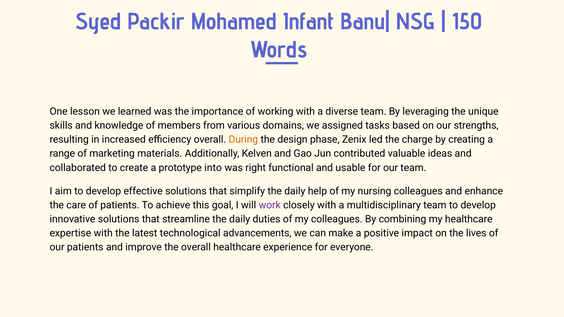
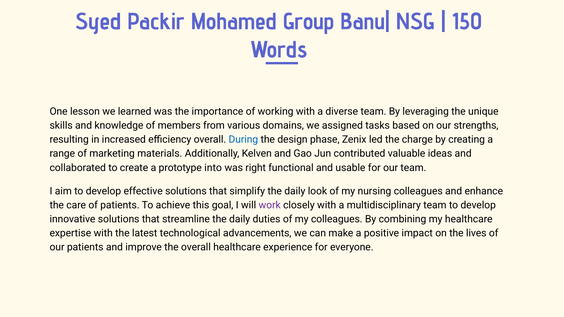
Infant: Infant -> Group (309, 21)
During colour: orange -> blue (243, 140)
help: help -> look (317, 191)
